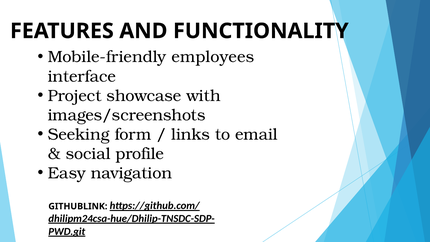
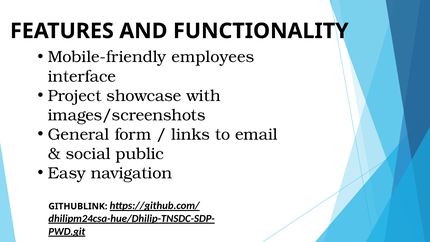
Seeking: Seeking -> General (79, 134)
profile: profile -> public (140, 154)
